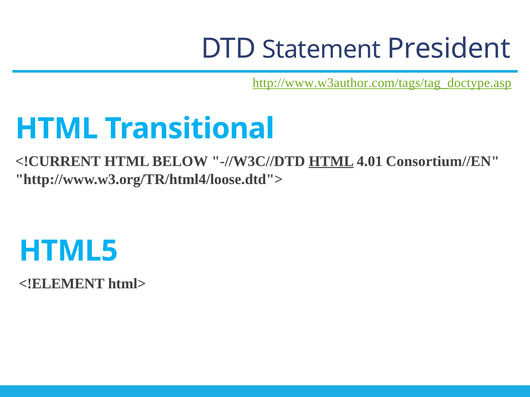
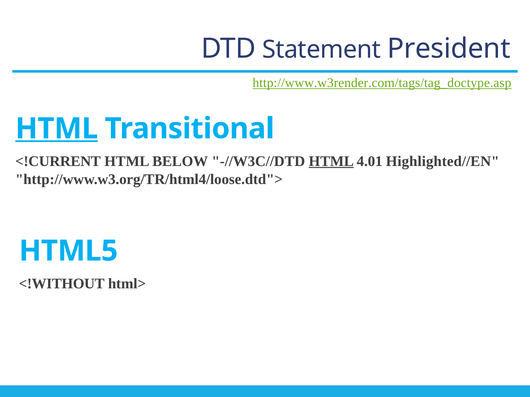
http://www.w3author.com/tags/tag_doctype.asp: http://www.w3author.com/tags/tag_doctype.asp -> http://www.w3render.com/tags/tag_doctype.asp (382, 83)
HTML underline: none -> present (57, 129)
Consortium//EN: Consortium//EN -> Highlighted//EN (443, 161)
<!ELEMENT: <!ELEMENT -> <!WITHOUT (62, 284)
